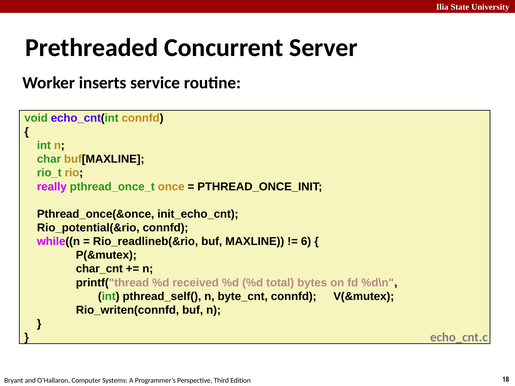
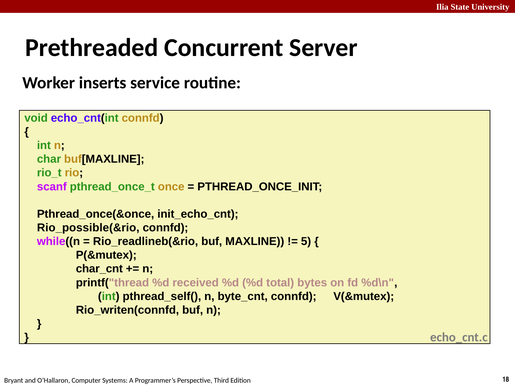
really: really -> scanf (52, 187)
Rio_potential(&rio: Rio_potential(&rio -> Rio_possible(&rio (88, 228)
6: 6 -> 5 (306, 242)
